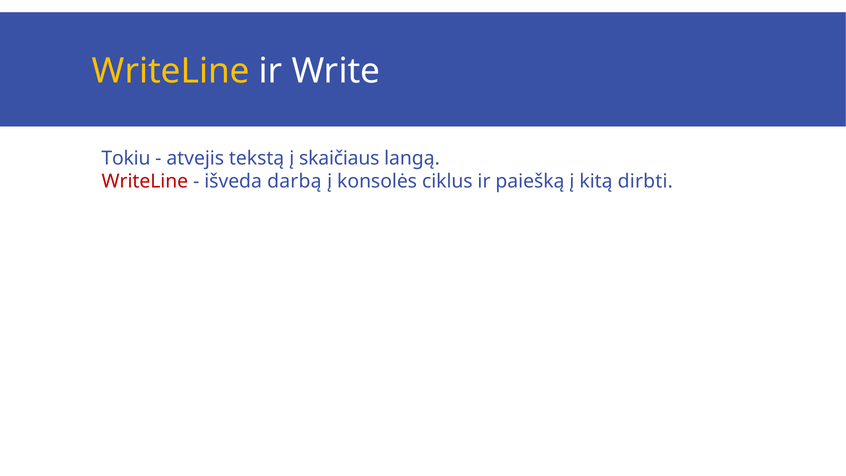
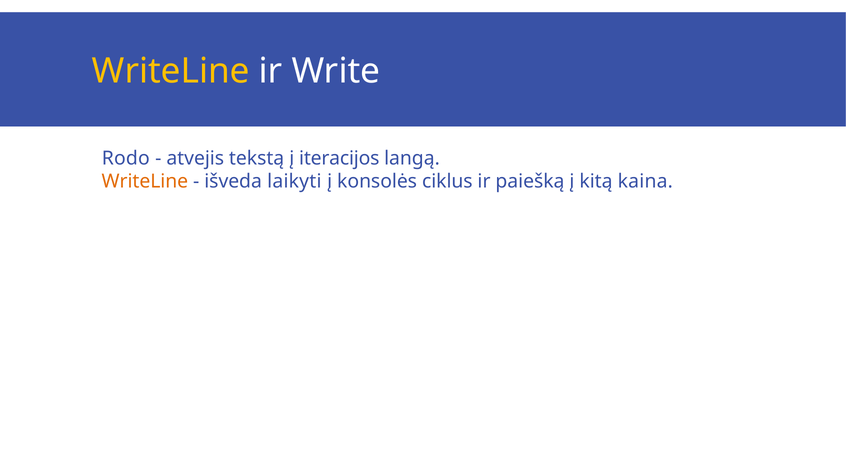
Tokiu: Tokiu -> Rodo (126, 158)
skaičiaus: skaičiaus -> iteracijos (339, 158)
WriteLine colour: red -> orange (145, 181)
darbą: darbą -> laikyti (294, 181)
dirbti: dirbti -> kaina (645, 181)
